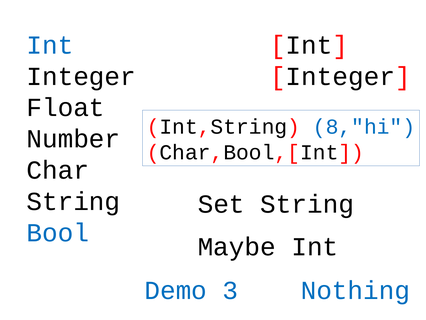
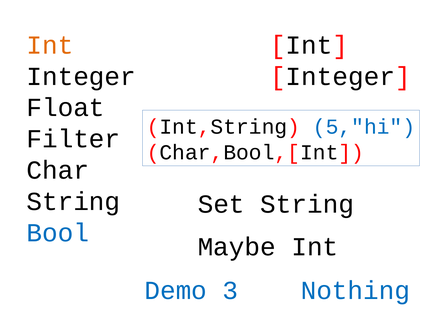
Int colour: blue -> orange (50, 45)
8,"hi: 8,"hi -> 5,"hi (364, 127)
Number: Number -> Filter (73, 139)
